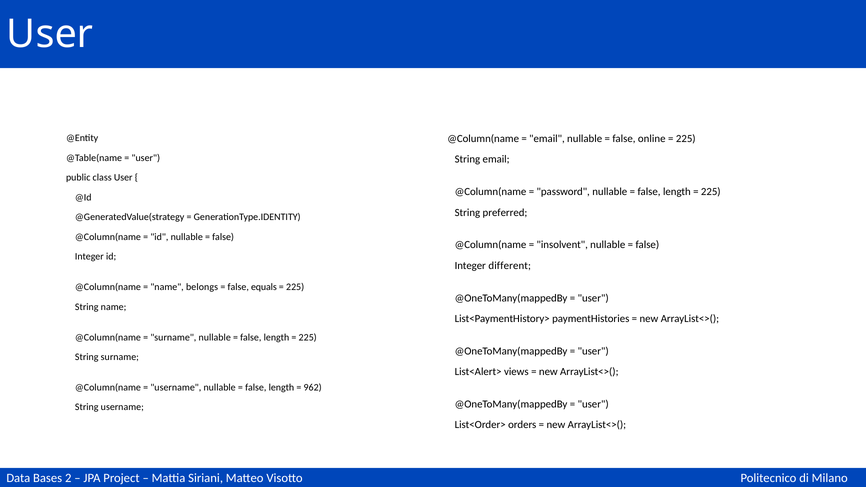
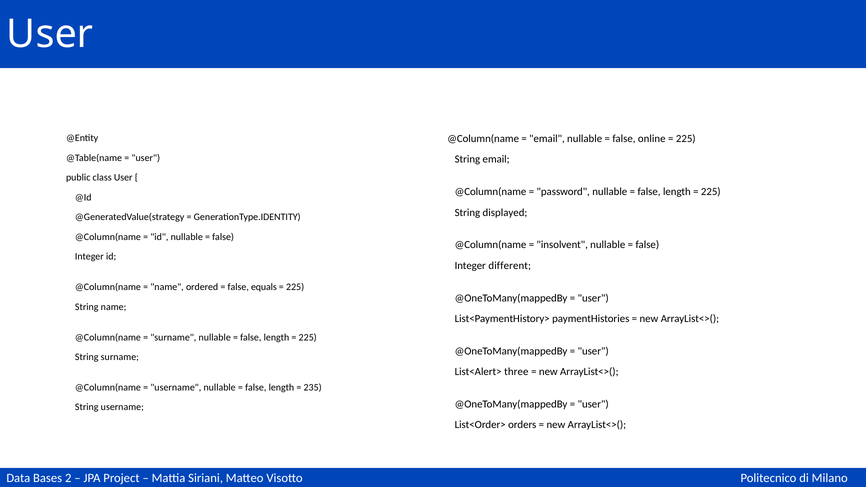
preferred: preferred -> displayed (505, 213)
belongs: belongs -> ordered (202, 287)
views: views -> three (516, 372)
962: 962 -> 235 (313, 388)
